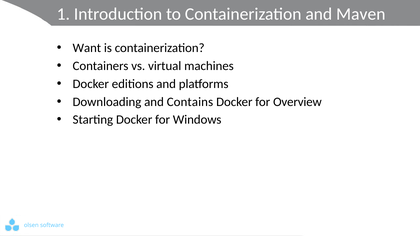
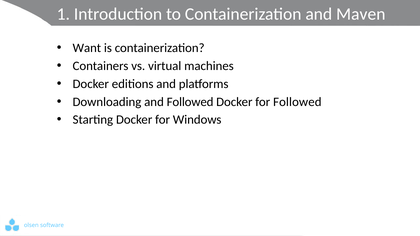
and Contains: Contains -> Followed (190, 102)
for Overview: Overview -> Followed (297, 102)
